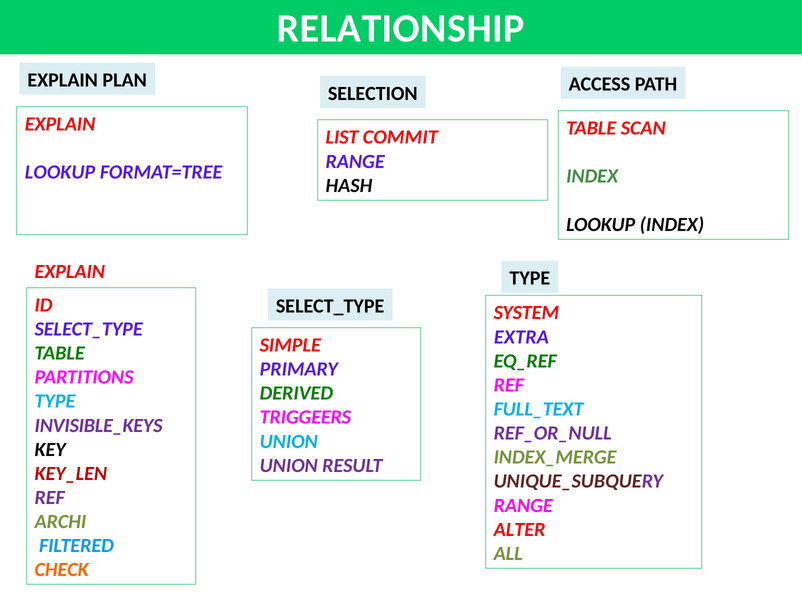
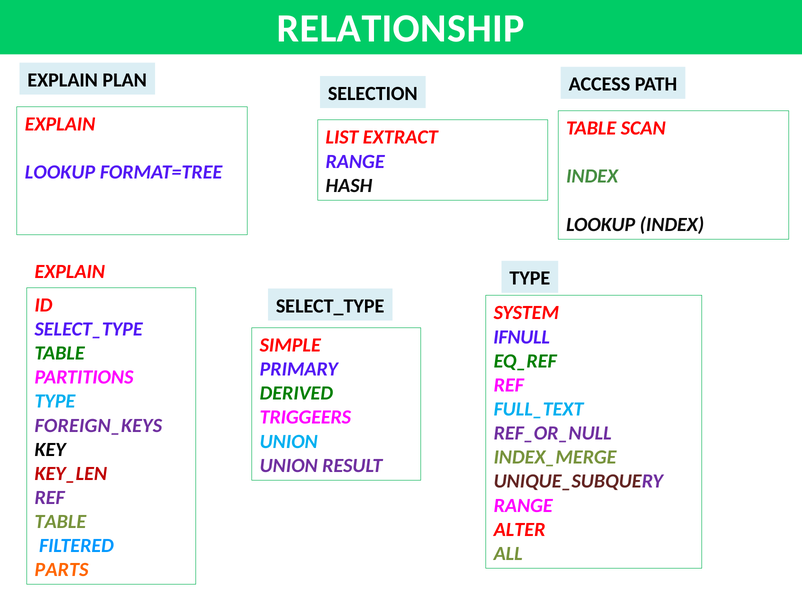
COMMIT: COMMIT -> EXTRACT (400, 137)
EXTRA: EXTRA -> IFNULL (522, 337)
INVISIBLE_KEYS: INVISIBLE_KEYS -> FOREIGN_KEYS (98, 425)
ARCHI: ARCHI -> TABLE (60, 521)
CHECK: CHECK -> PARTS (62, 569)
